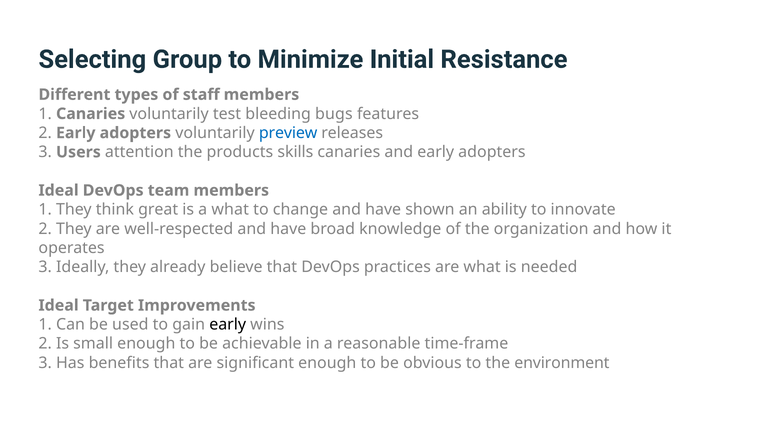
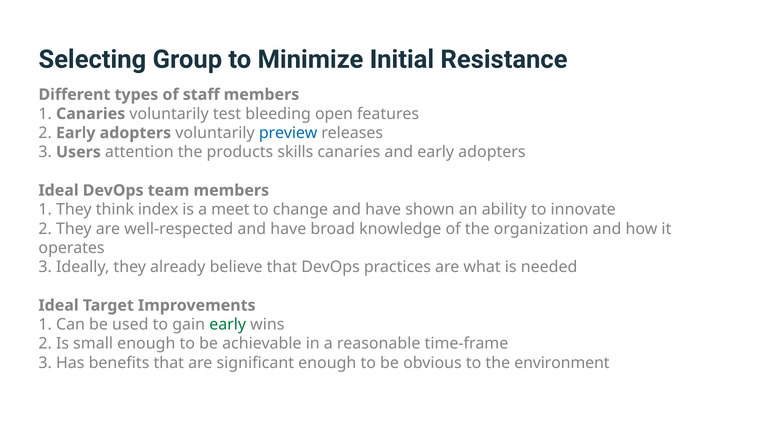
bugs: bugs -> open (334, 114)
great: great -> index (158, 210)
a what: what -> meet (230, 210)
early colour: black -> green (228, 324)
